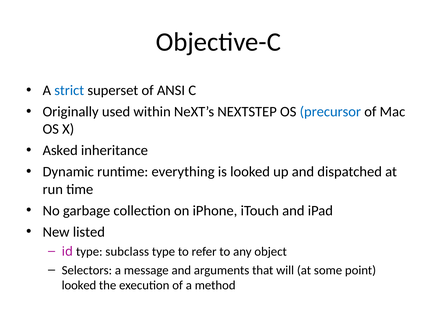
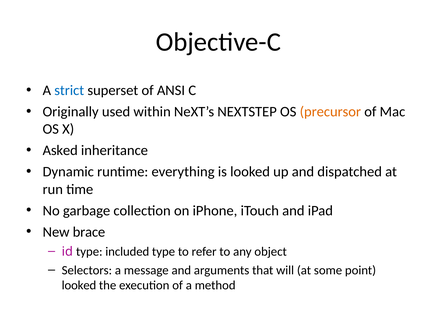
precursor colour: blue -> orange (330, 112)
listed: listed -> brace (89, 232)
subclass: subclass -> included (127, 252)
